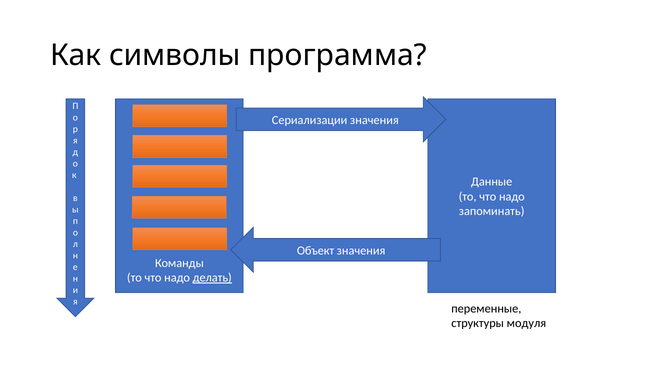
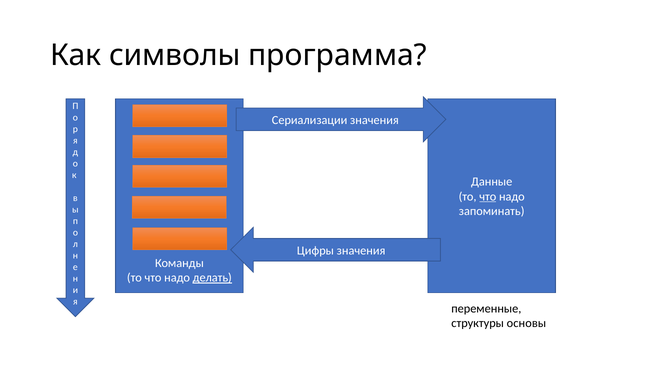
что underline: none -> present (488, 197)
Объект: Объект -> Цифры (315, 251)
модуля: модуля -> основы (526, 324)
